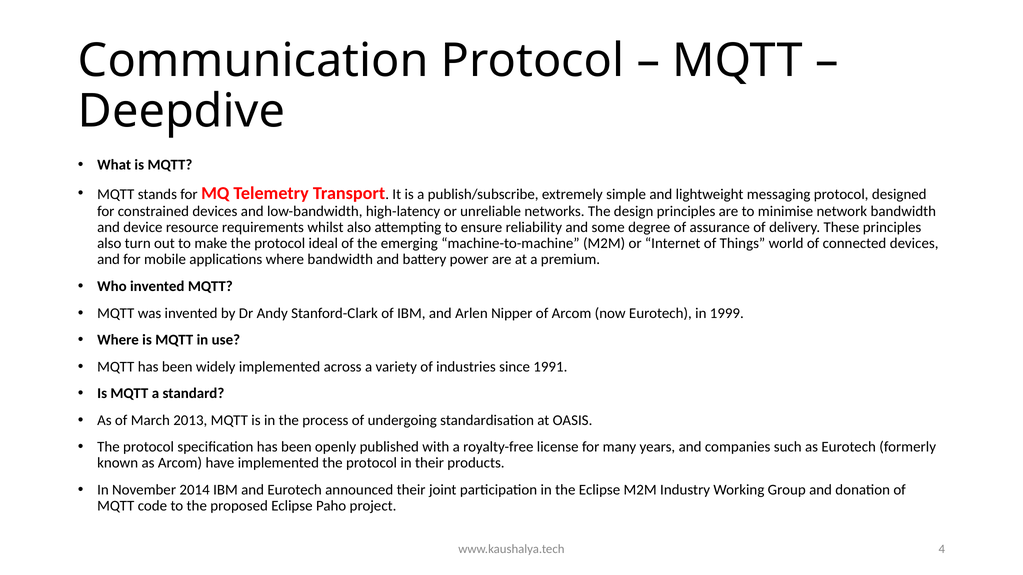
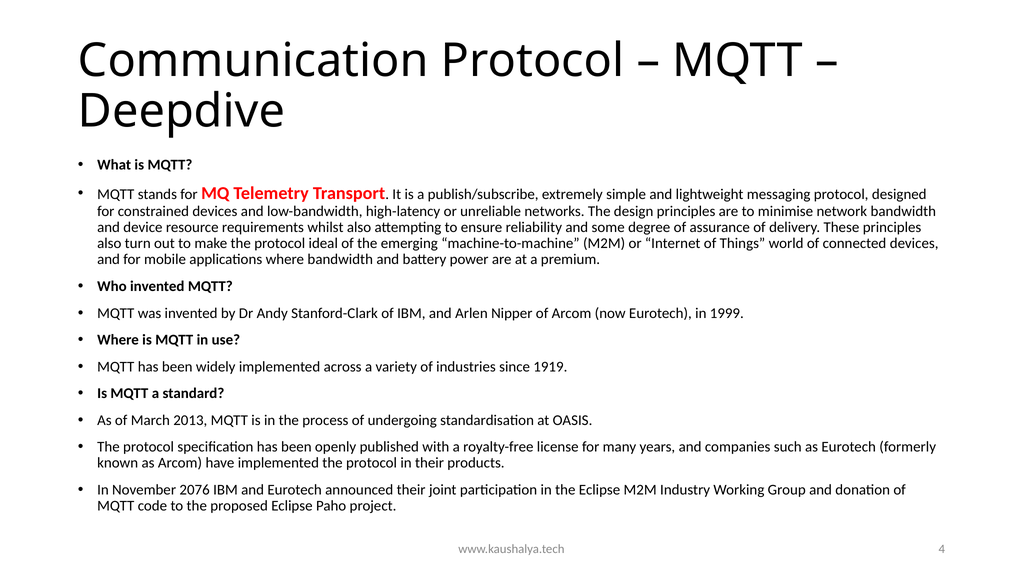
1991: 1991 -> 1919 (550, 367)
2014: 2014 -> 2076 (195, 490)
